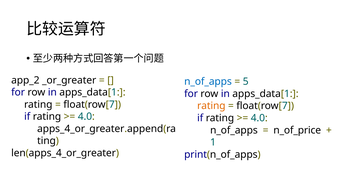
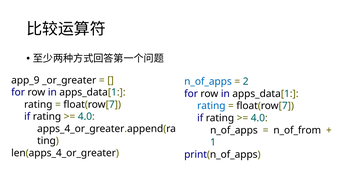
app_2: app_2 -> app_9 (25, 80)
5: 5 -> 2 (246, 81)
rating colour: orange -> blue (211, 106)
n_of_price: n_of_price -> n_of_from (297, 130)
